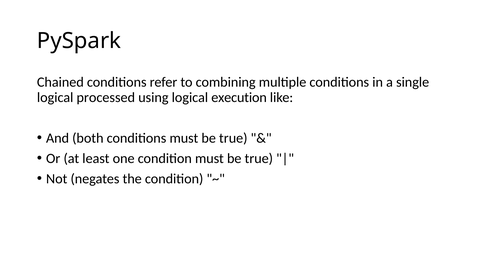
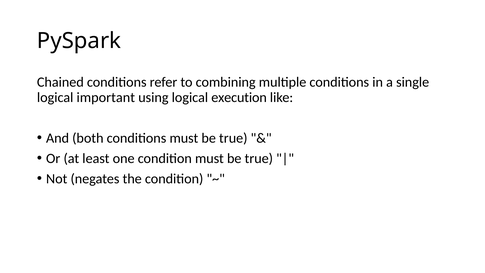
processed: processed -> important (106, 97)
